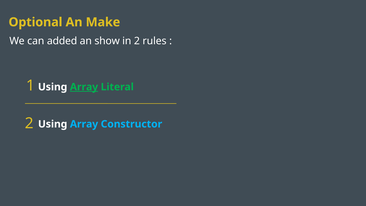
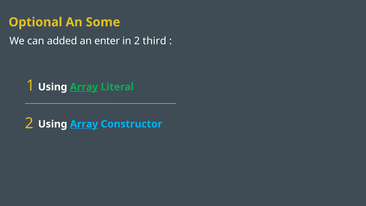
Make: Make -> Some (103, 22)
show: show -> enter (107, 41)
rules: rules -> third (154, 41)
Array underline: none -> present (84, 124)
